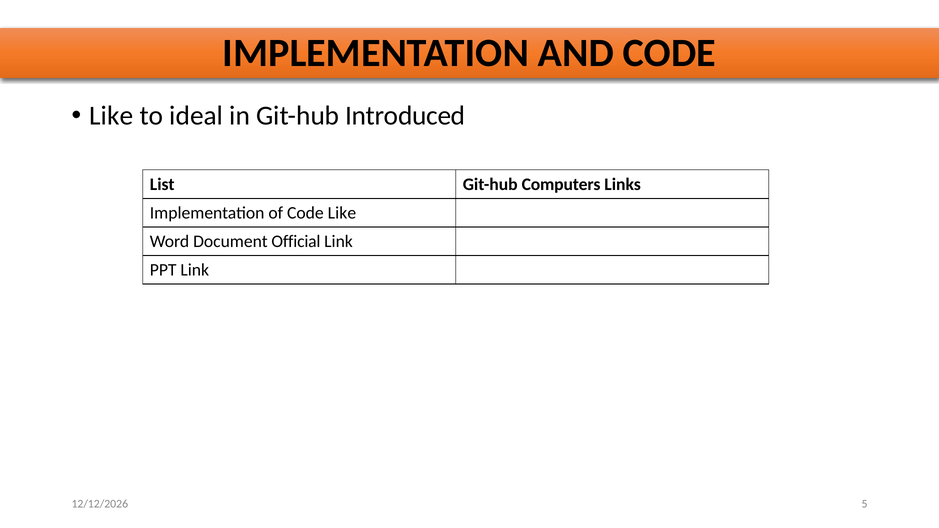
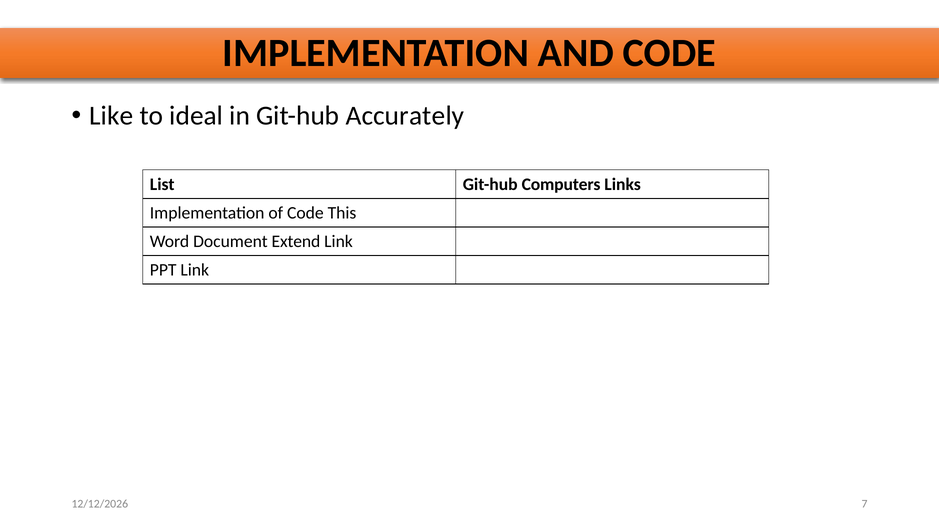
Introduced: Introduced -> Accurately (405, 116)
Code Like: Like -> This (342, 213)
Official: Official -> Extend (296, 241)
5: 5 -> 7 (864, 504)
